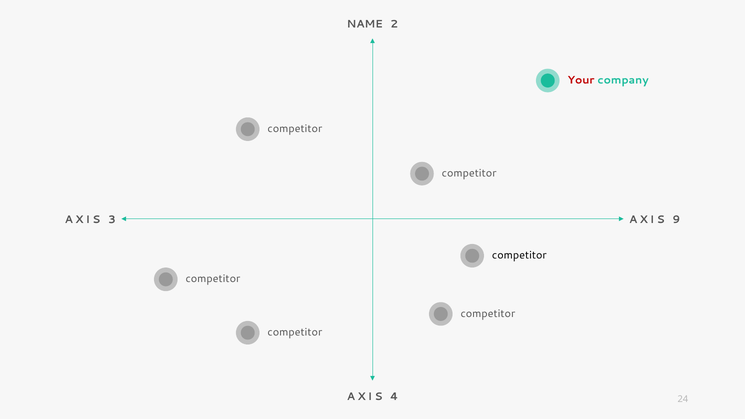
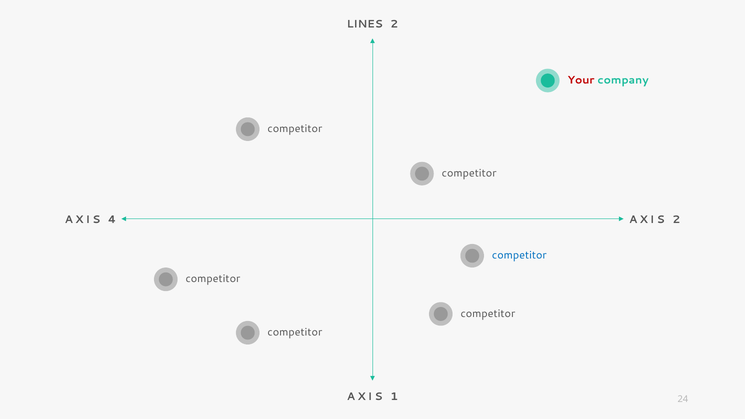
NAME: NAME -> LINES (365, 24)
3: 3 -> 4 (112, 220)
AXIS 9: 9 -> 2 (676, 220)
competitor colour: black -> blue (519, 255)
4: 4 -> 1 (394, 397)
